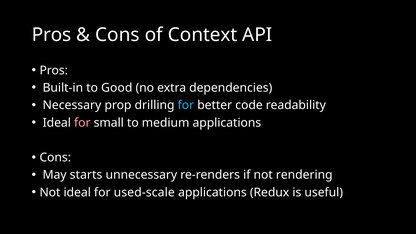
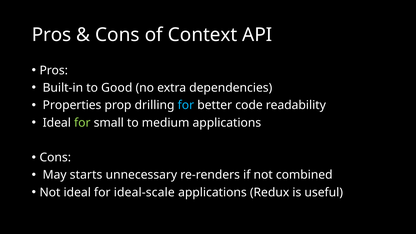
Necessary: Necessary -> Properties (72, 105)
for colour: pink -> light green (82, 123)
rendering: rendering -> combined (304, 175)
used-scale: used-scale -> ideal-scale (144, 192)
